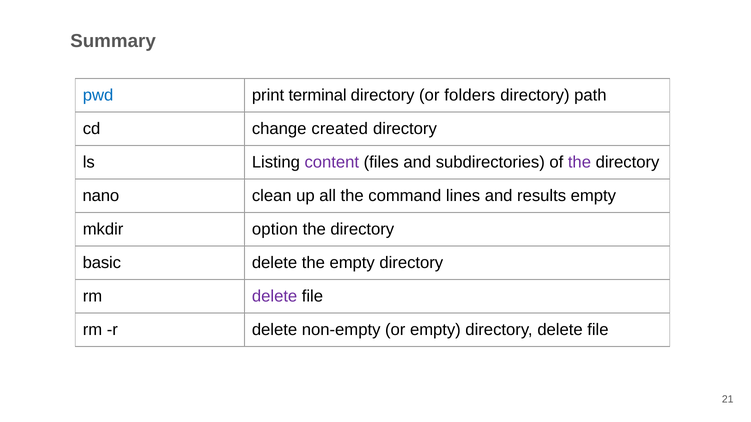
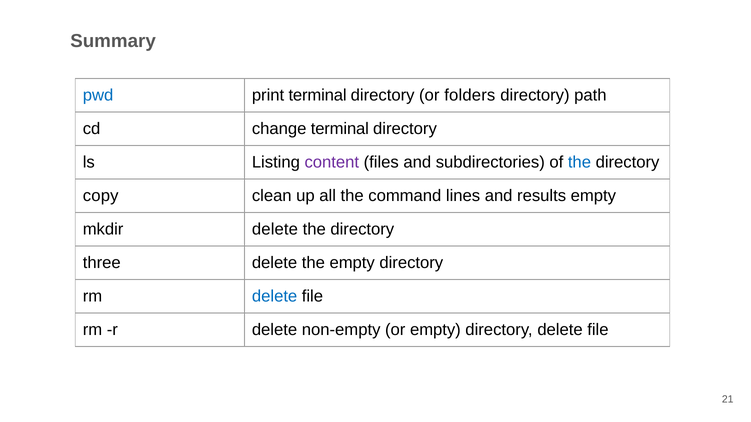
change created: created -> terminal (340, 129)
the colour: purple -> blue (579, 163)
nano: nano -> copy (101, 196)
mkdir option: option -> delete (275, 230)
basic: basic -> three (102, 263)
delete colour: purple -> blue (275, 297)
